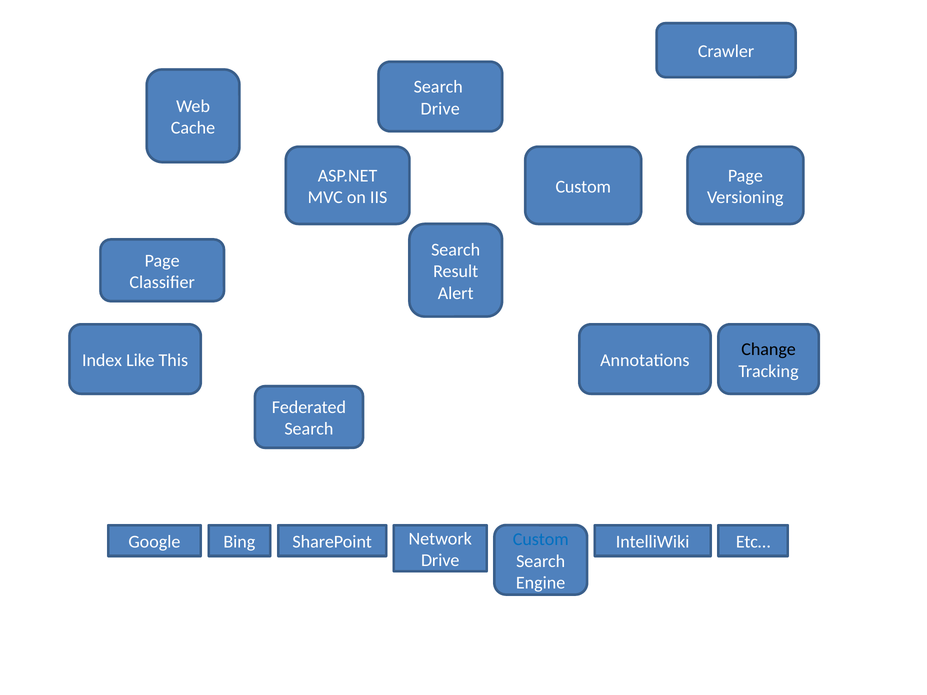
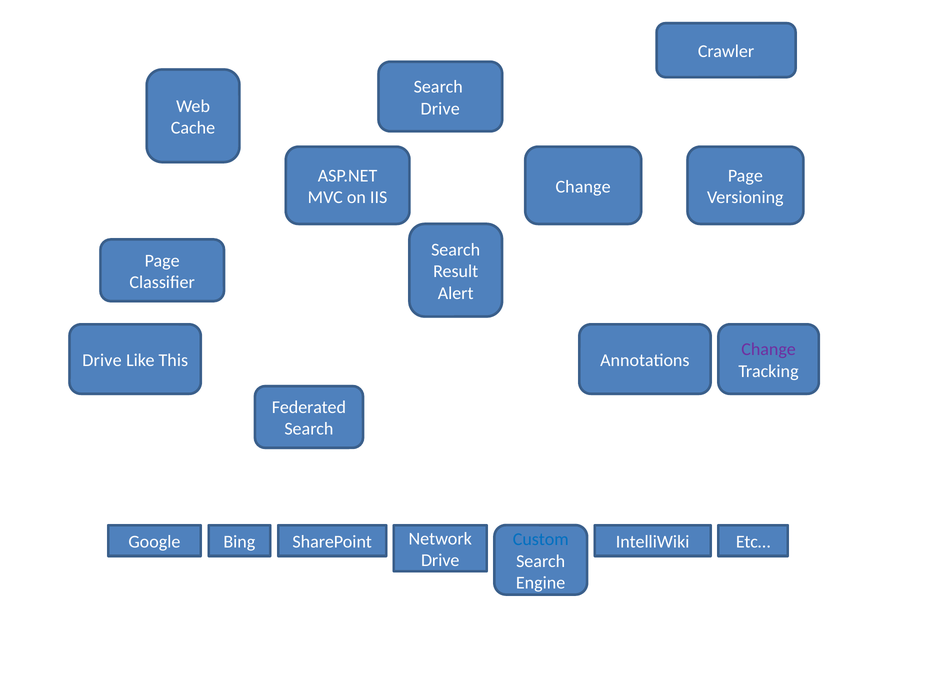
Custom: Custom -> Change (583, 187)
Change colour: black -> purple (769, 350)
Index: Index -> Drive (102, 360)
